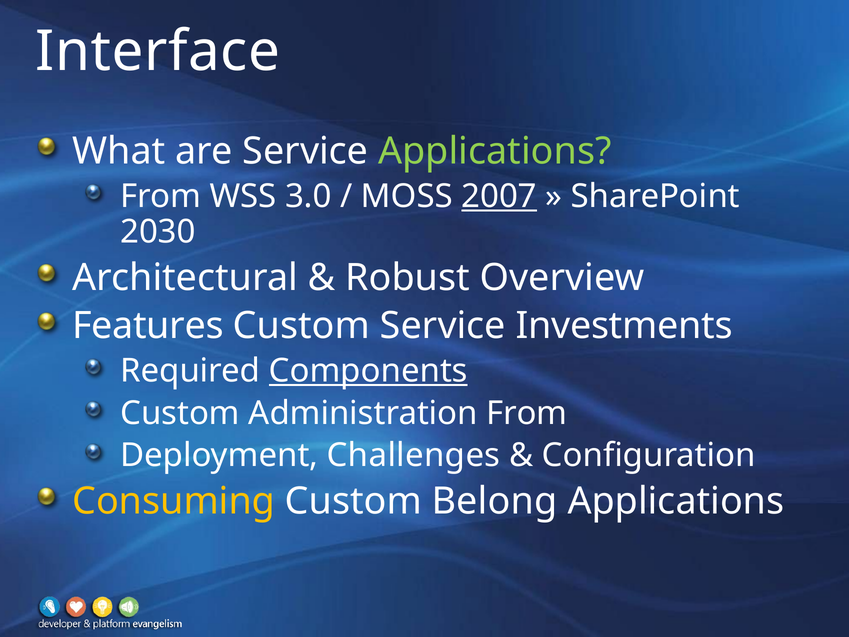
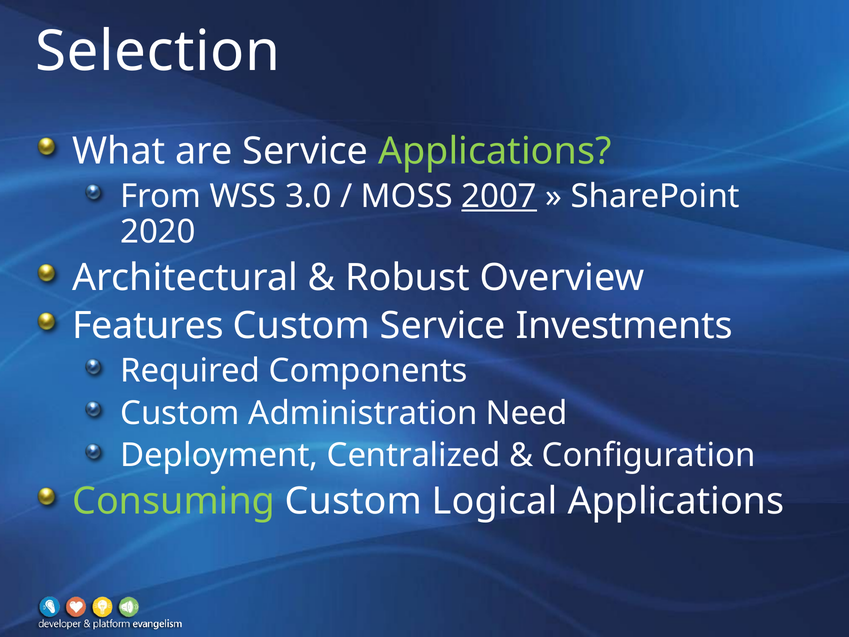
Interface: Interface -> Selection (158, 52)
2030: 2030 -> 2020 (158, 232)
Components underline: present -> none (368, 371)
Administration From: From -> Need (527, 413)
Challenges: Challenges -> Centralized (414, 455)
Consuming colour: yellow -> light green (174, 501)
Belong: Belong -> Logical (495, 501)
